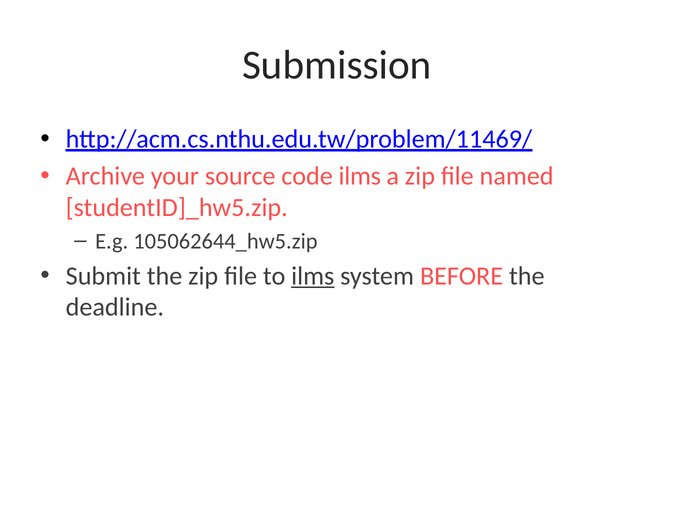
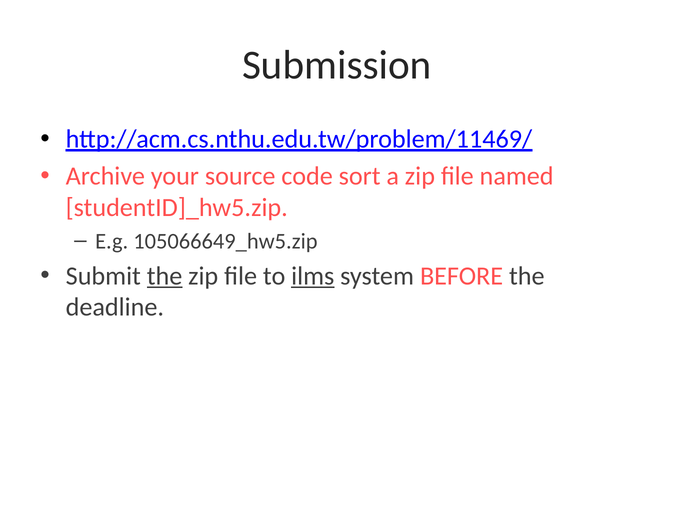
code ilms: ilms -> sort (360, 176)
105062644_hw5.zip: 105062644_hw5.zip -> 105066649_hw5.zip (225, 241)
the underline: none -> present (165, 276)
